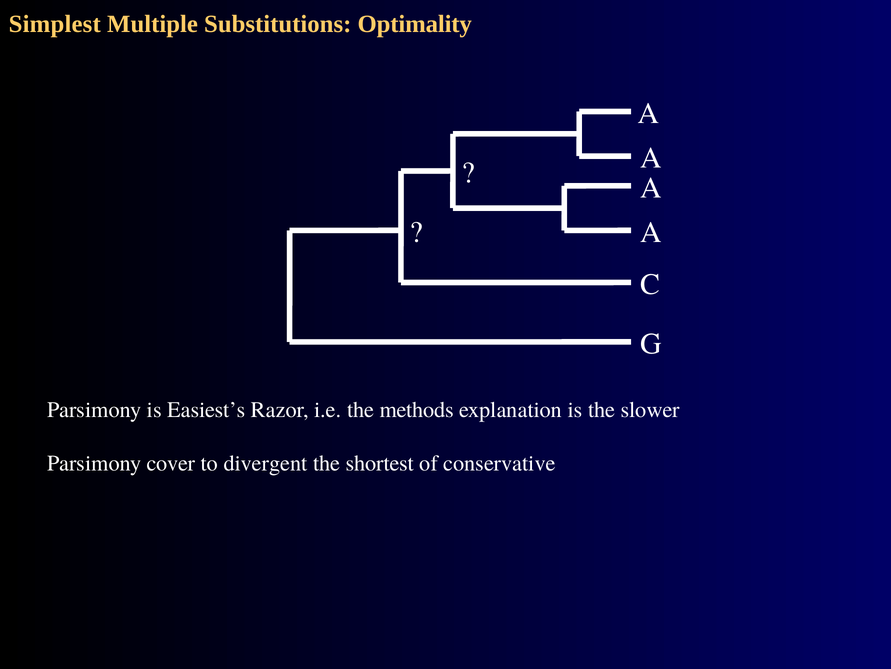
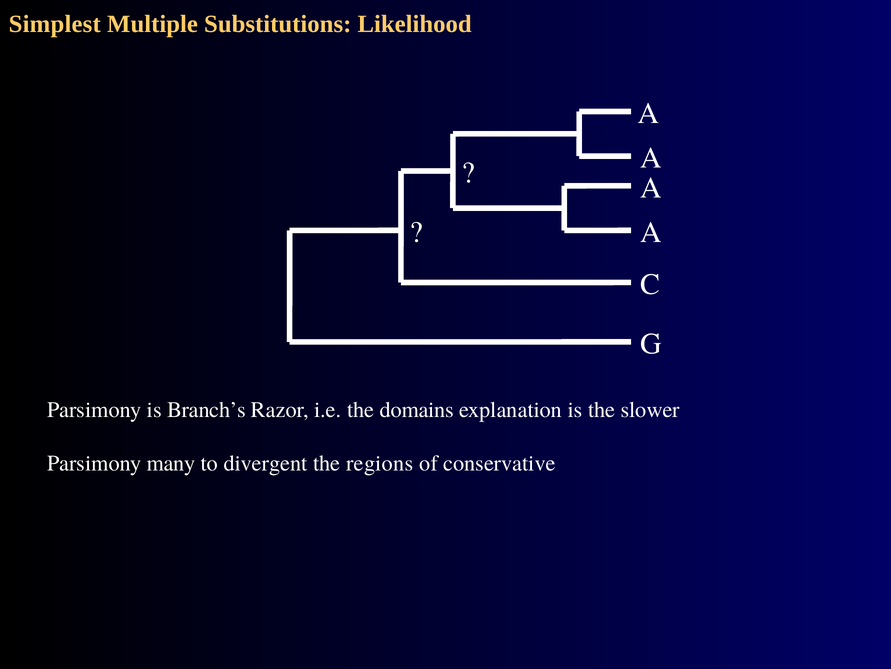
Optimality: Optimality -> Likelihood (415, 24)
Easiest’s: Easiest’s -> Branch’s (206, 410)
methods: methods -> domains (417, 410)
cover: cover -> many (171, 463)
shortest: shortest -> regions (380, 463)
